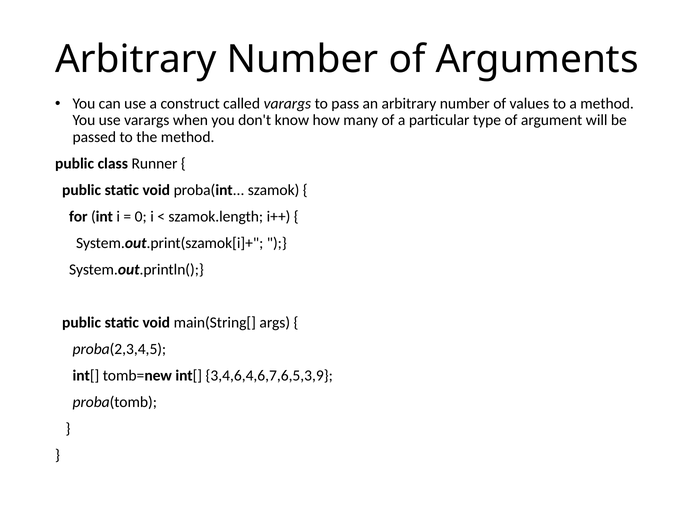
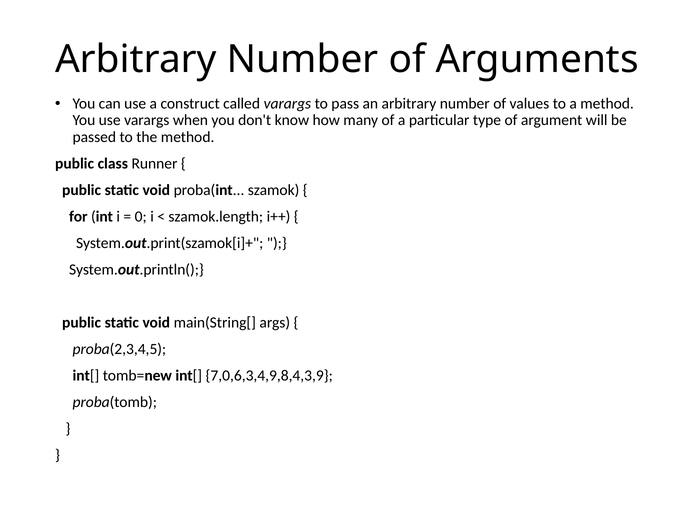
3,4,6,4,6,7,6,5,3,9: 3,4,6,4,6,7,6,5,3,9 -> 7,0,6,3,4,9,8,4,3,9 (269, 376)
